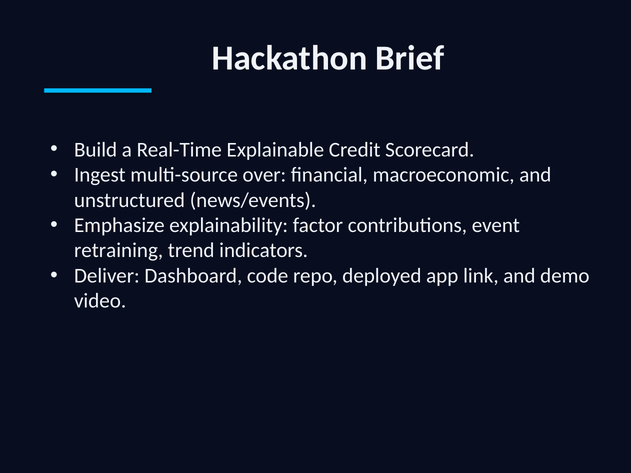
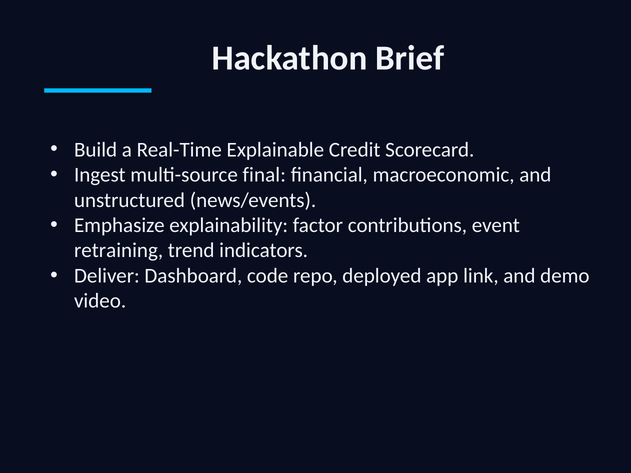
over: over -> final (264, 175)
